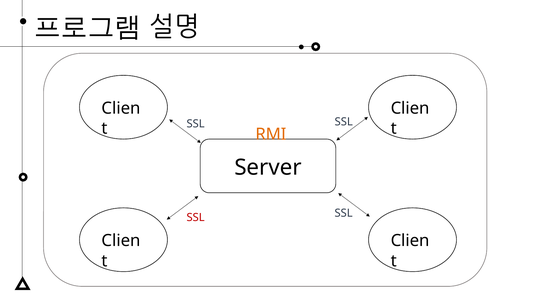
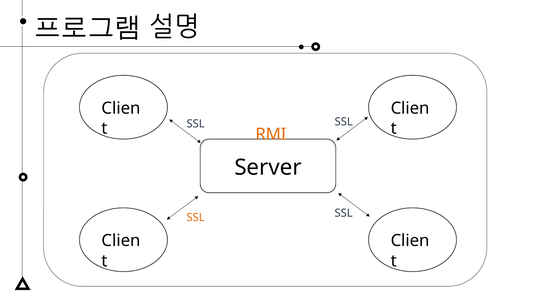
SSL colour: red -> orange (196, 217)
